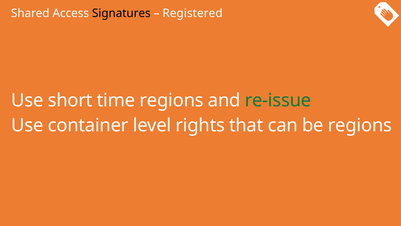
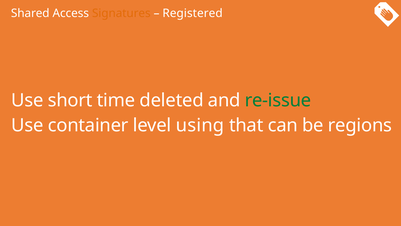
Signatures colour: black -> orange (121, 13)
time regions: regions -> deleted (172, 100)
rights: rights -> using (200, 125)
